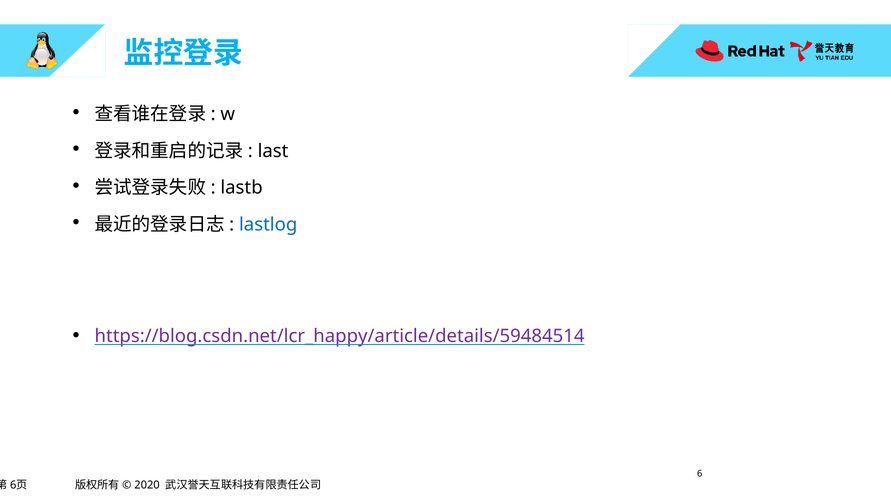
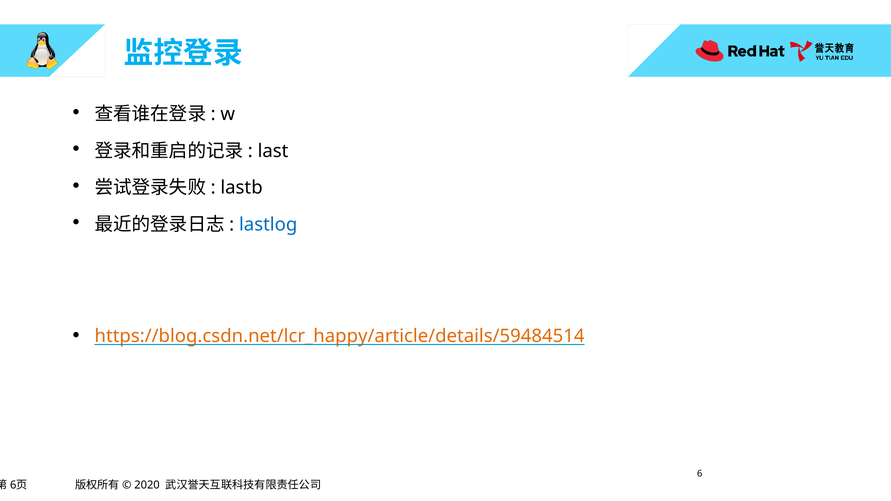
https://blog.csdn.net/lcr_happy/article/details/59484514 colour: purple -> orange (340, 336)
